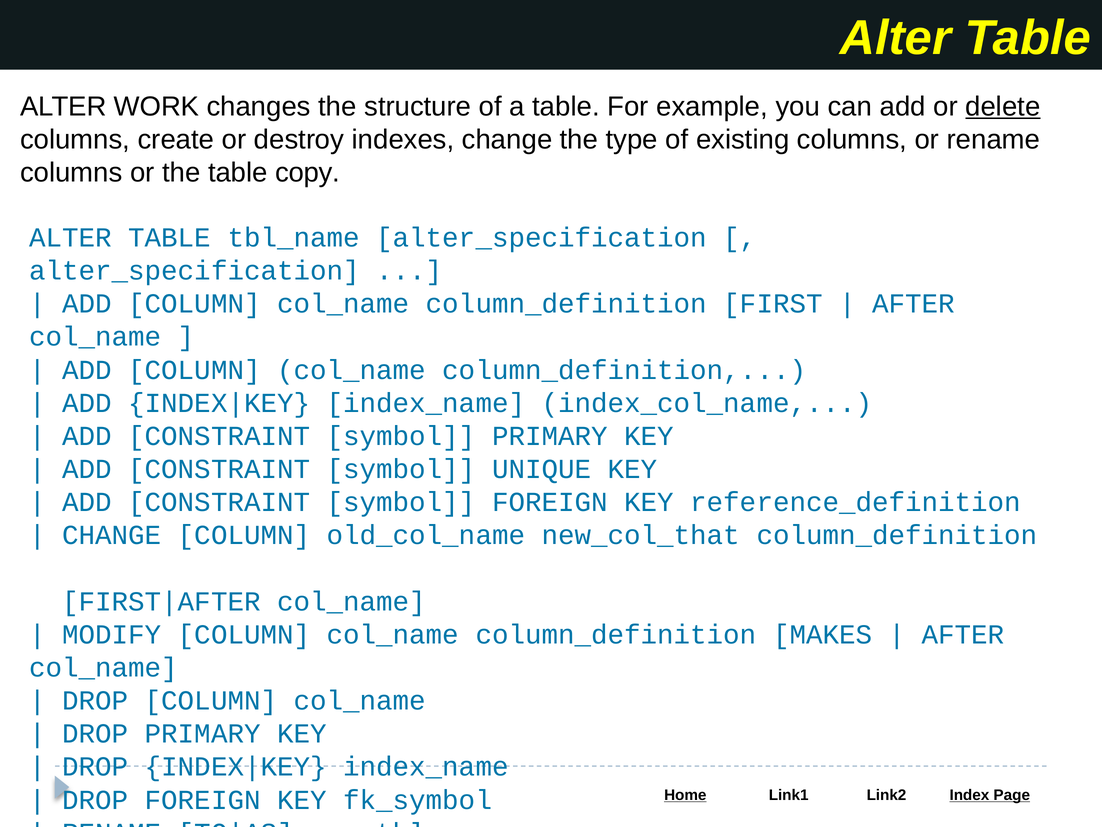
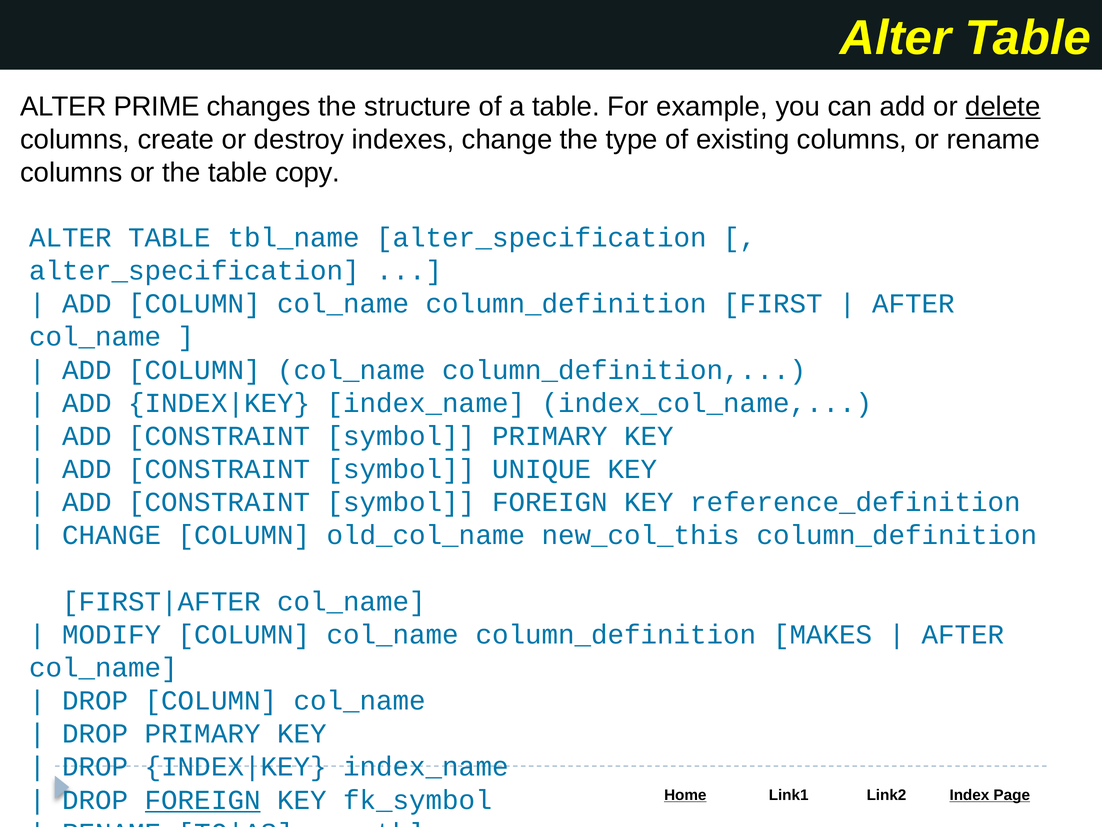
WORK: WORK -> PRIME (157, 106)
new_col_that: new_col_that -> new_col_this (641, 535)
FOREIGN underline: none -> present (203, 799)
